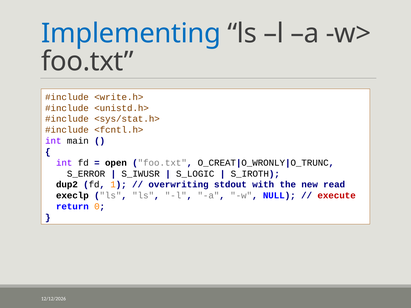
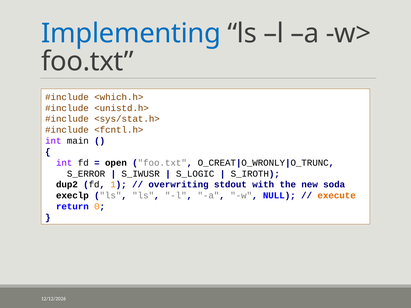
<write.h>: <write.h> -> <which.h> (119, 97)
read: read -> soda (334, 185)
execute colour: red -> orange (337, 196)
